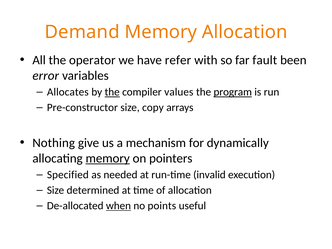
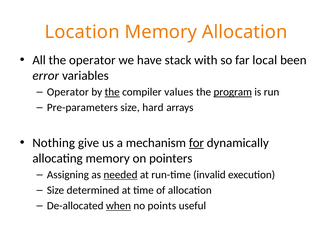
Demand: Demand -> Location (82, 32)
refer: refer -> stack (178, 60)
fault: fault -> local (265, 60)
Allocates: Allocates -> Operator (68, 92)
Pre-constructor: Pre-constructor -> Pre-parameters (82, 108)
copy: copy -> hard (153, 108)
for underline: none -> present (196, 143)
memory underline: present -> none (108, 158)
Specified: Specified -> Assigning (68, 175)
needed underline: none -> present (120, 175)
